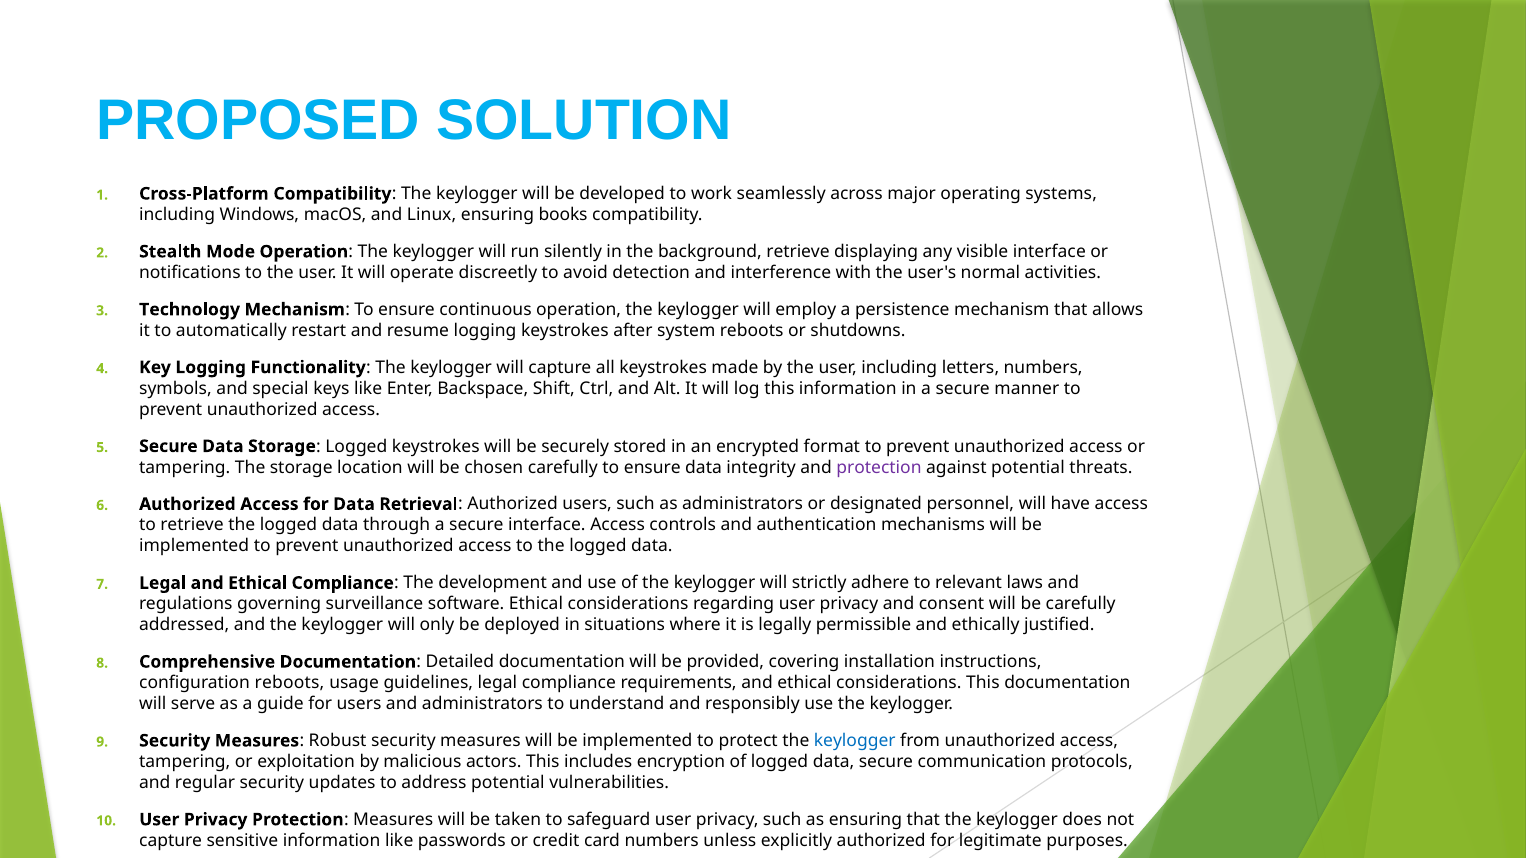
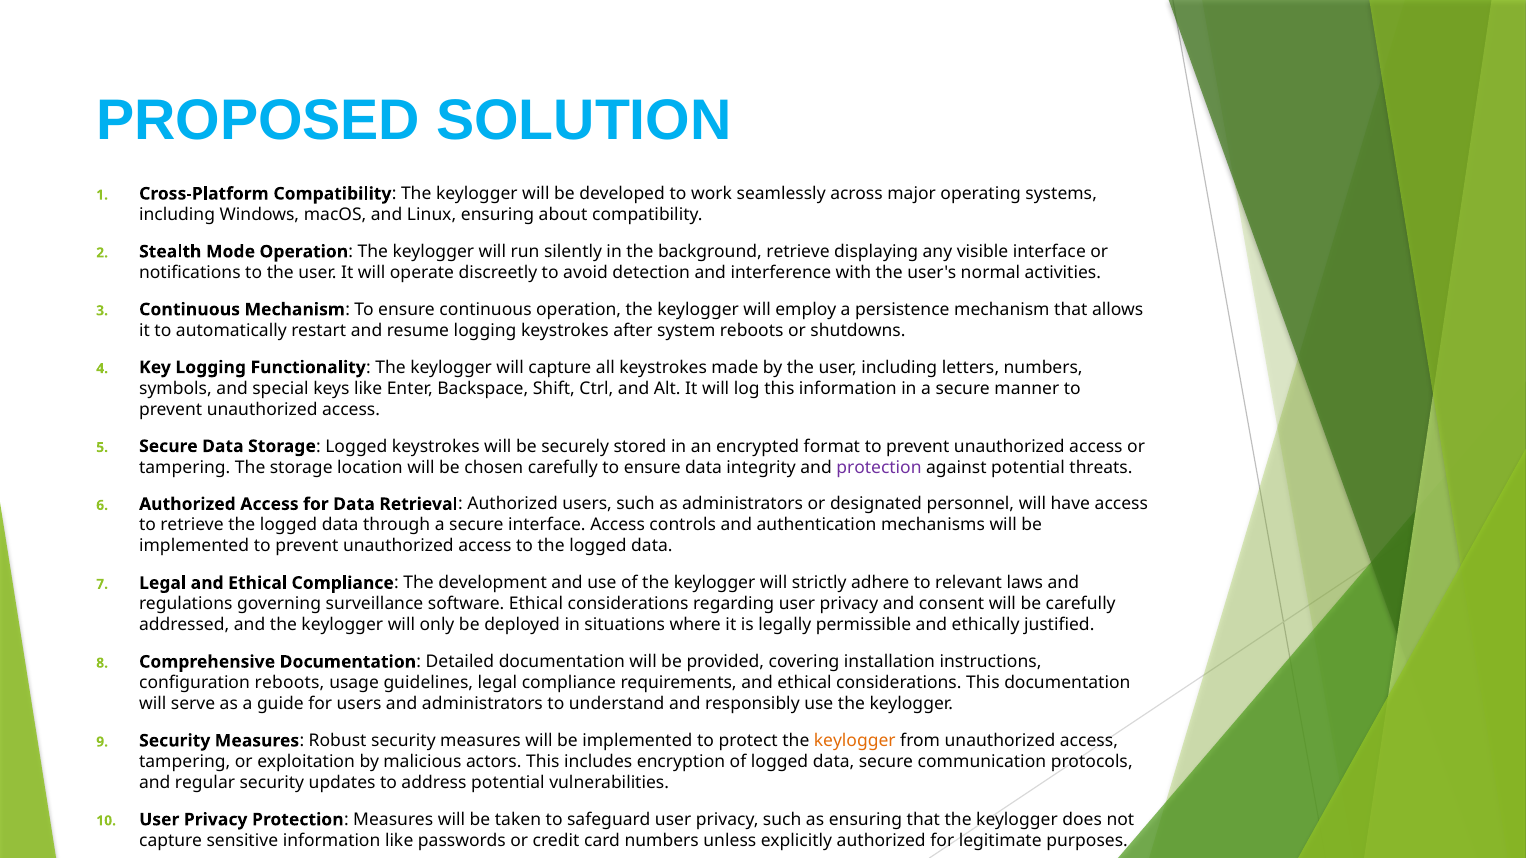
books: books -> about (563, 215)
Technology: Technology -> Continuous (190, 310)
keylogger colour: blue -> orange (855, 741)
